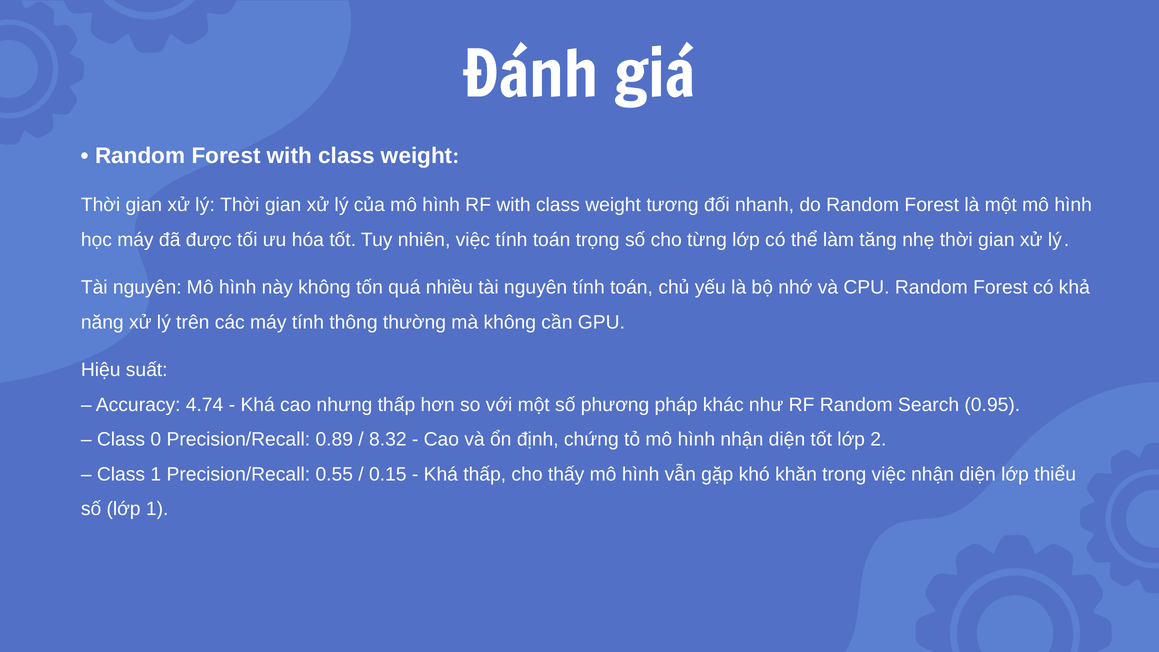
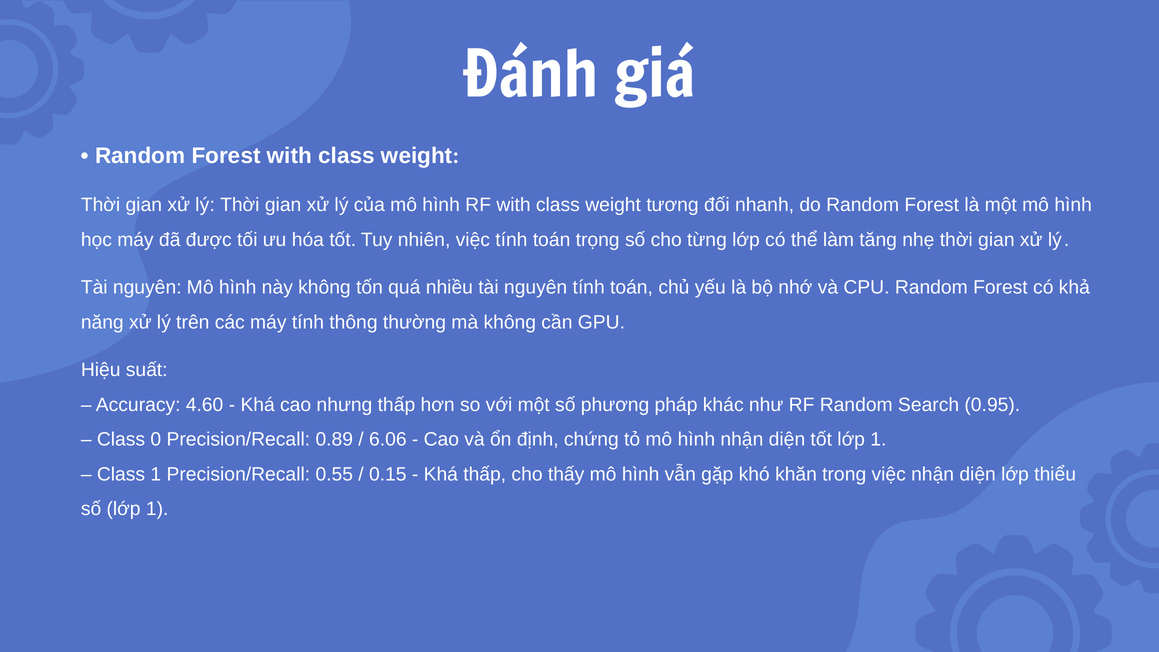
4.74: 4.74 -> 4.60 (205, 405)
8.32: 8.32 -> 6.06 (388, 439)
tốt lớp 2: 2 -> 1 (878, 439)
